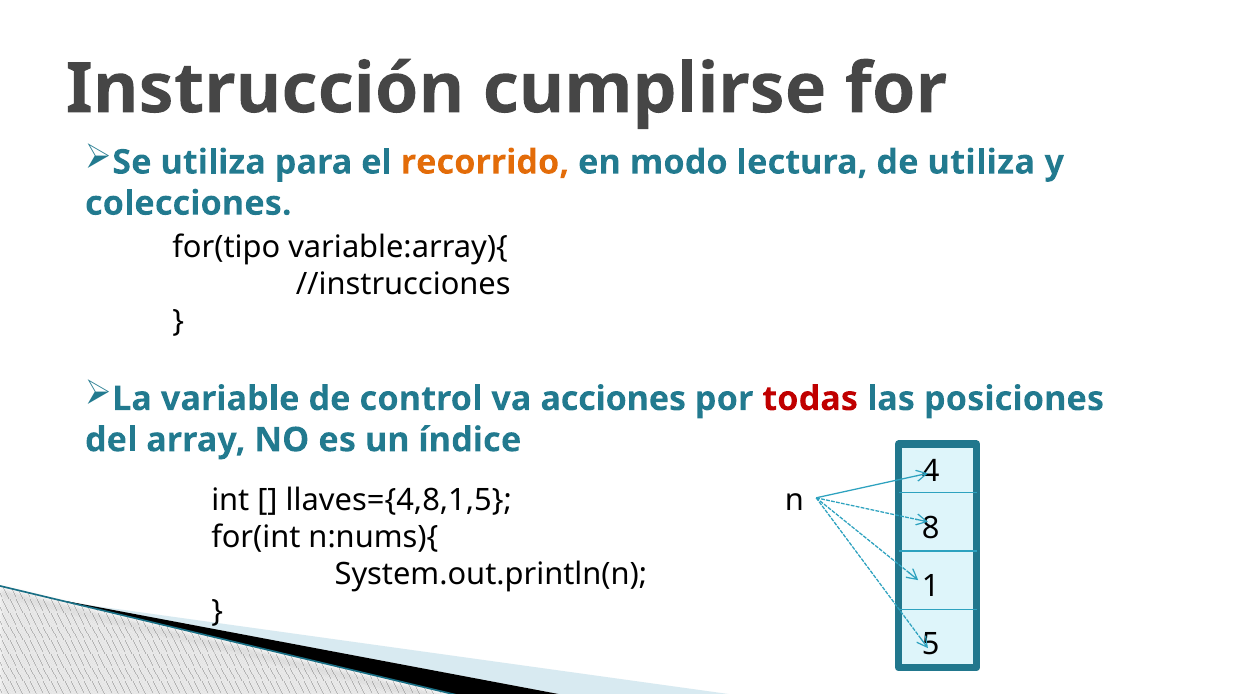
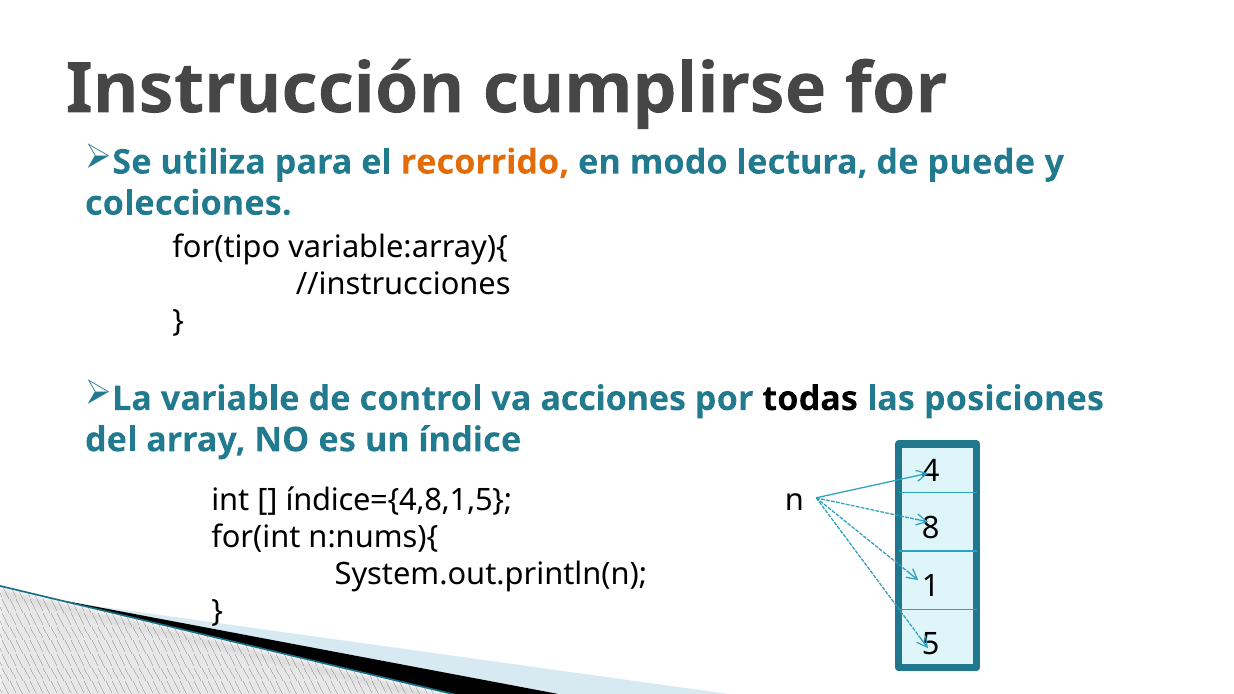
de utiliza: utiliza -> puede (981, 162)
todas colour: red -> black (810, 399)
llaves={4,8,1,5: llaves={4,8,1,5 -> índice={4,8,1,5 (399, 500)
